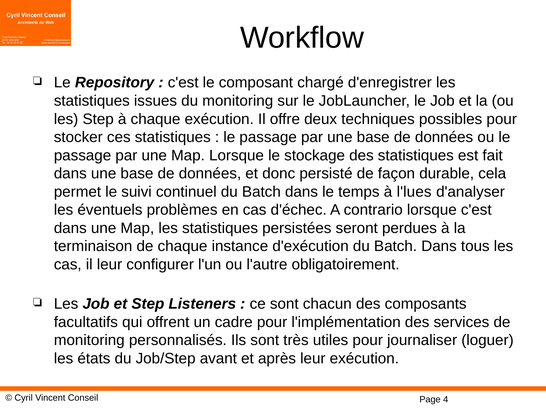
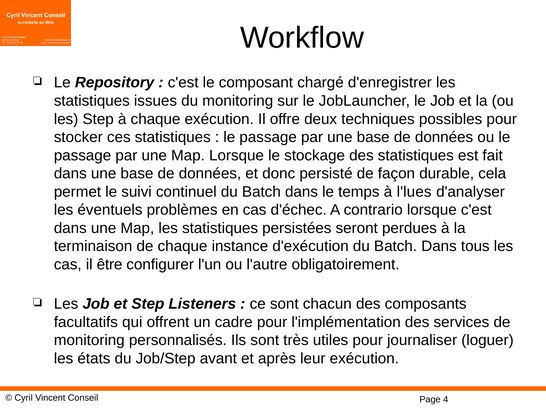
il leur: leur -> être (110, 265)
